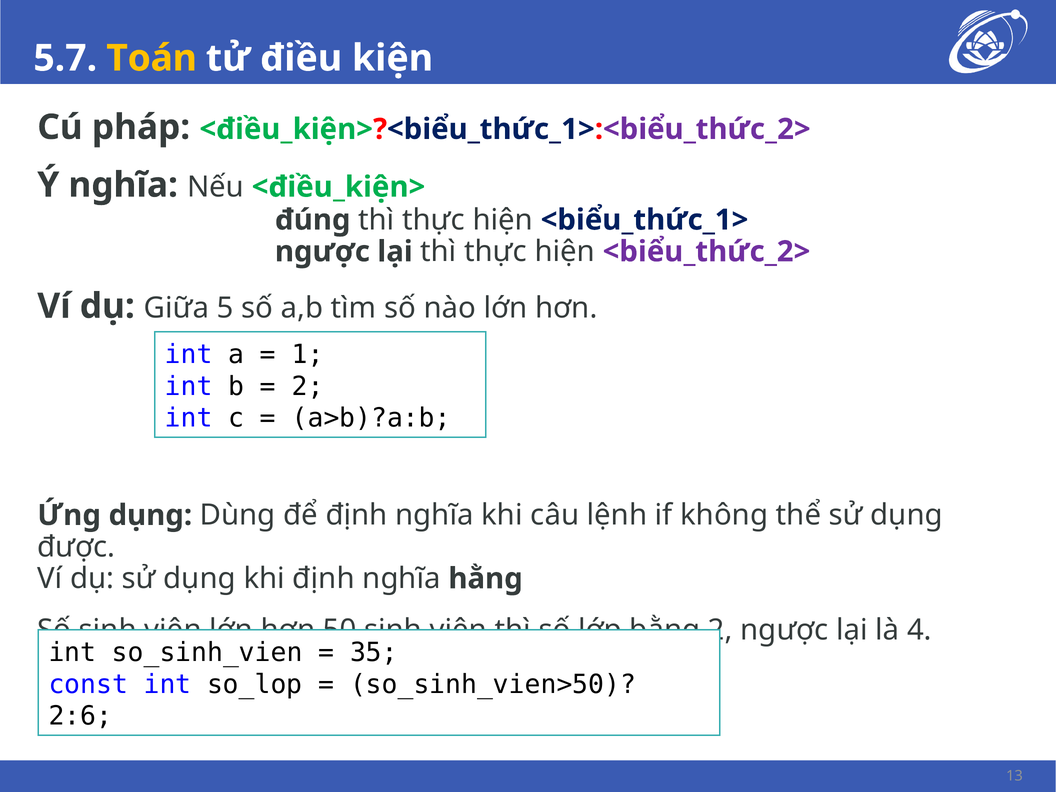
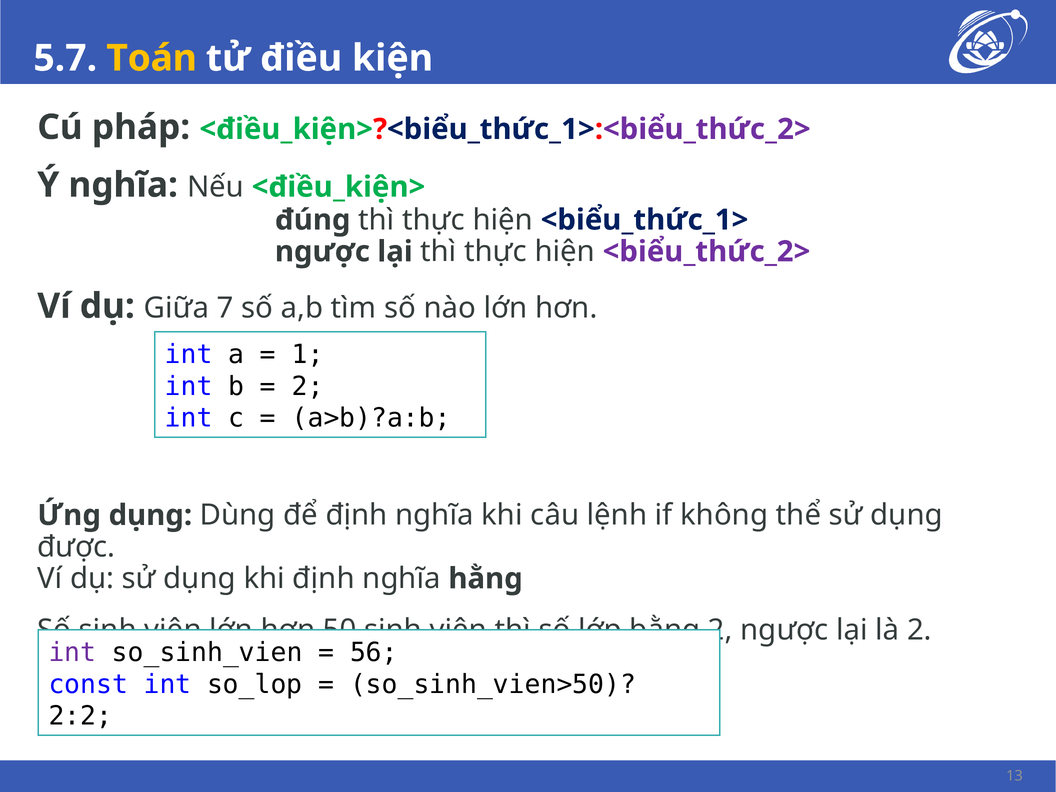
5: 5 -> 7 (225, 308)
là 4: 4 -> 2 (919, 630)
int colour: black -> purple (72, 653)
35: 35 -> 56 (374, 653)
2:6: 2:6 -> 2:2 (80, 716)
